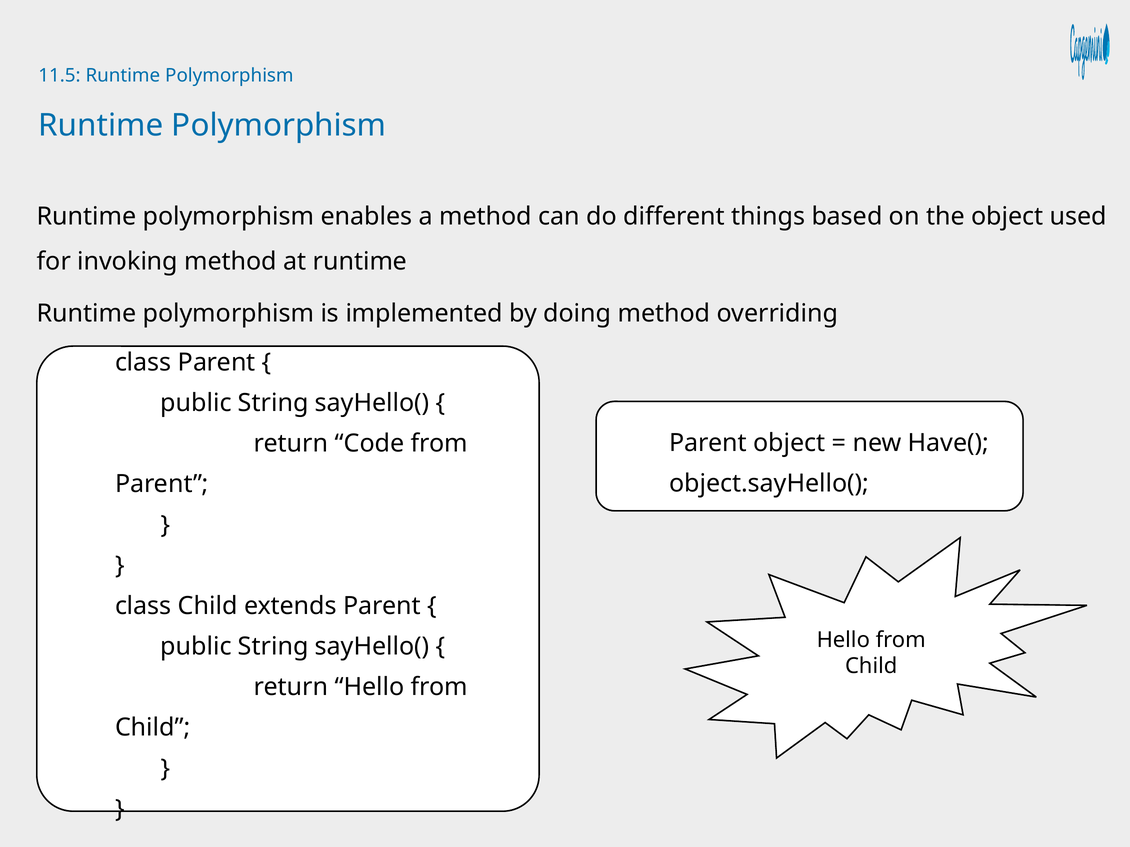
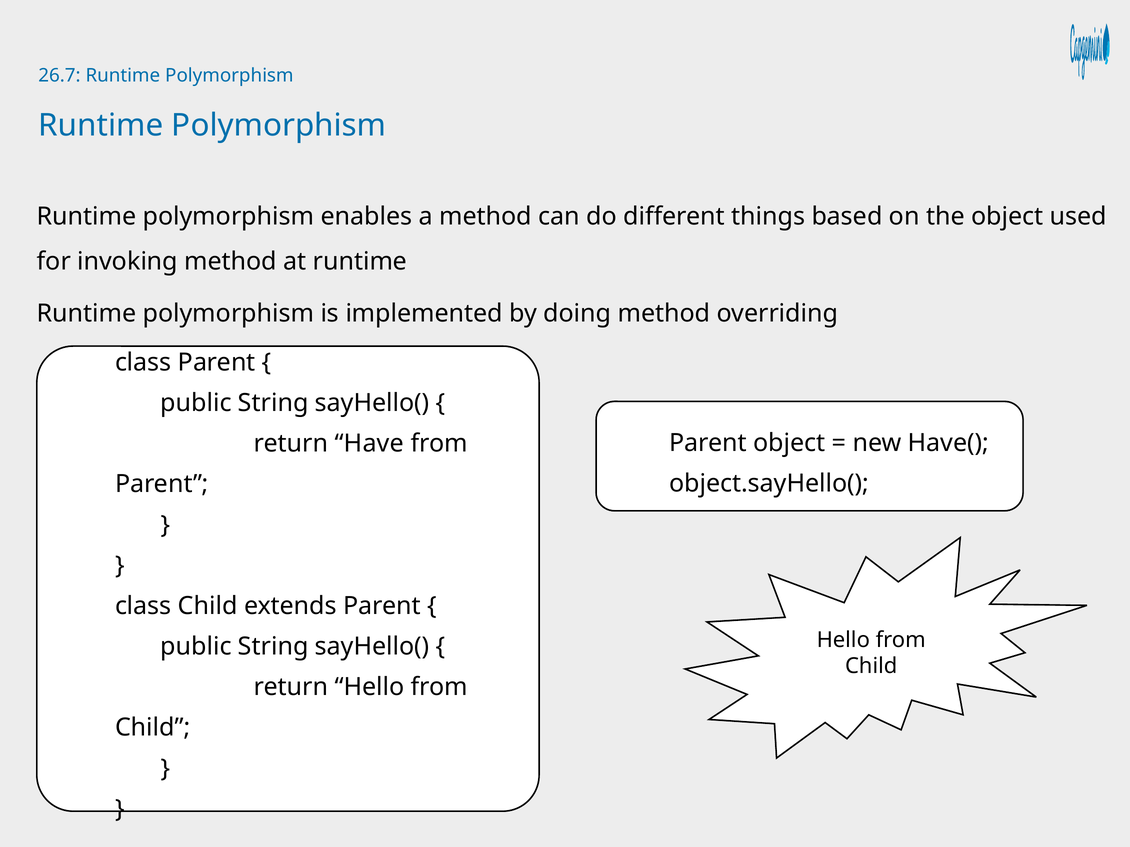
11.5: 11.5 -> 26.7 (59, 76)
Code: Code -> Have (369, 444)
